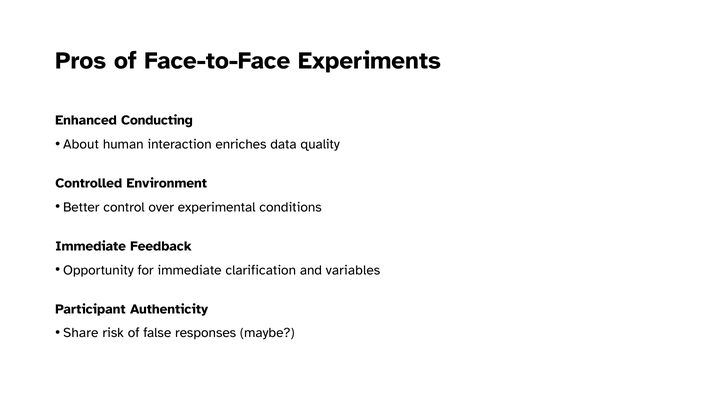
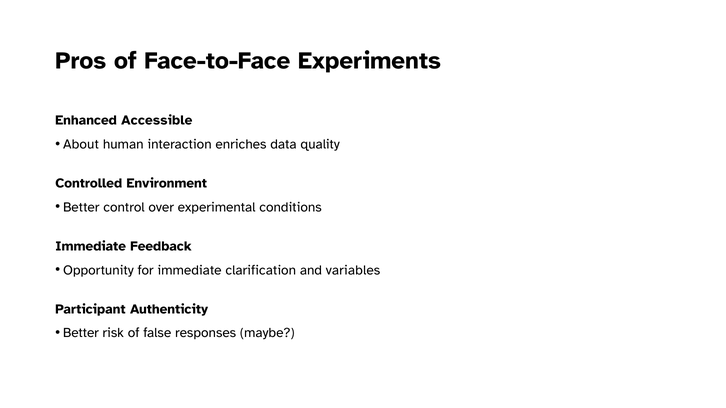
Conducting: Conducting -> Accessible (157, 121)
Share: Share -> Better (81, 333)
